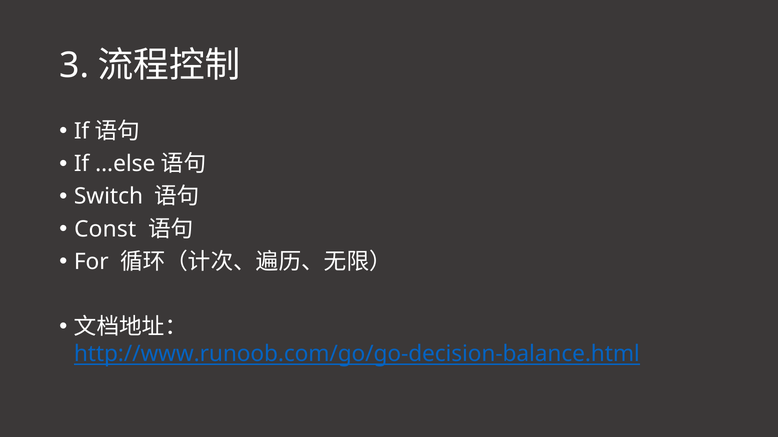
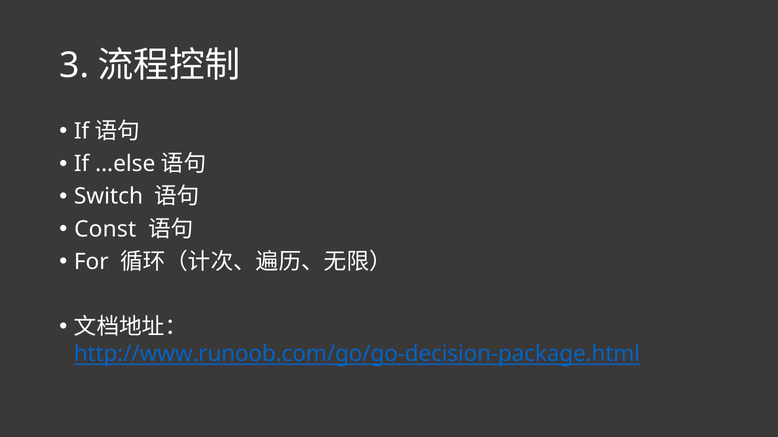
http://www.runoob.com/go/go-decision-balance.html: http://www.runoob.com/go/go-decision-balance.html -> http://www.runoob.com/go/go-decision-package.html (357, 354)
